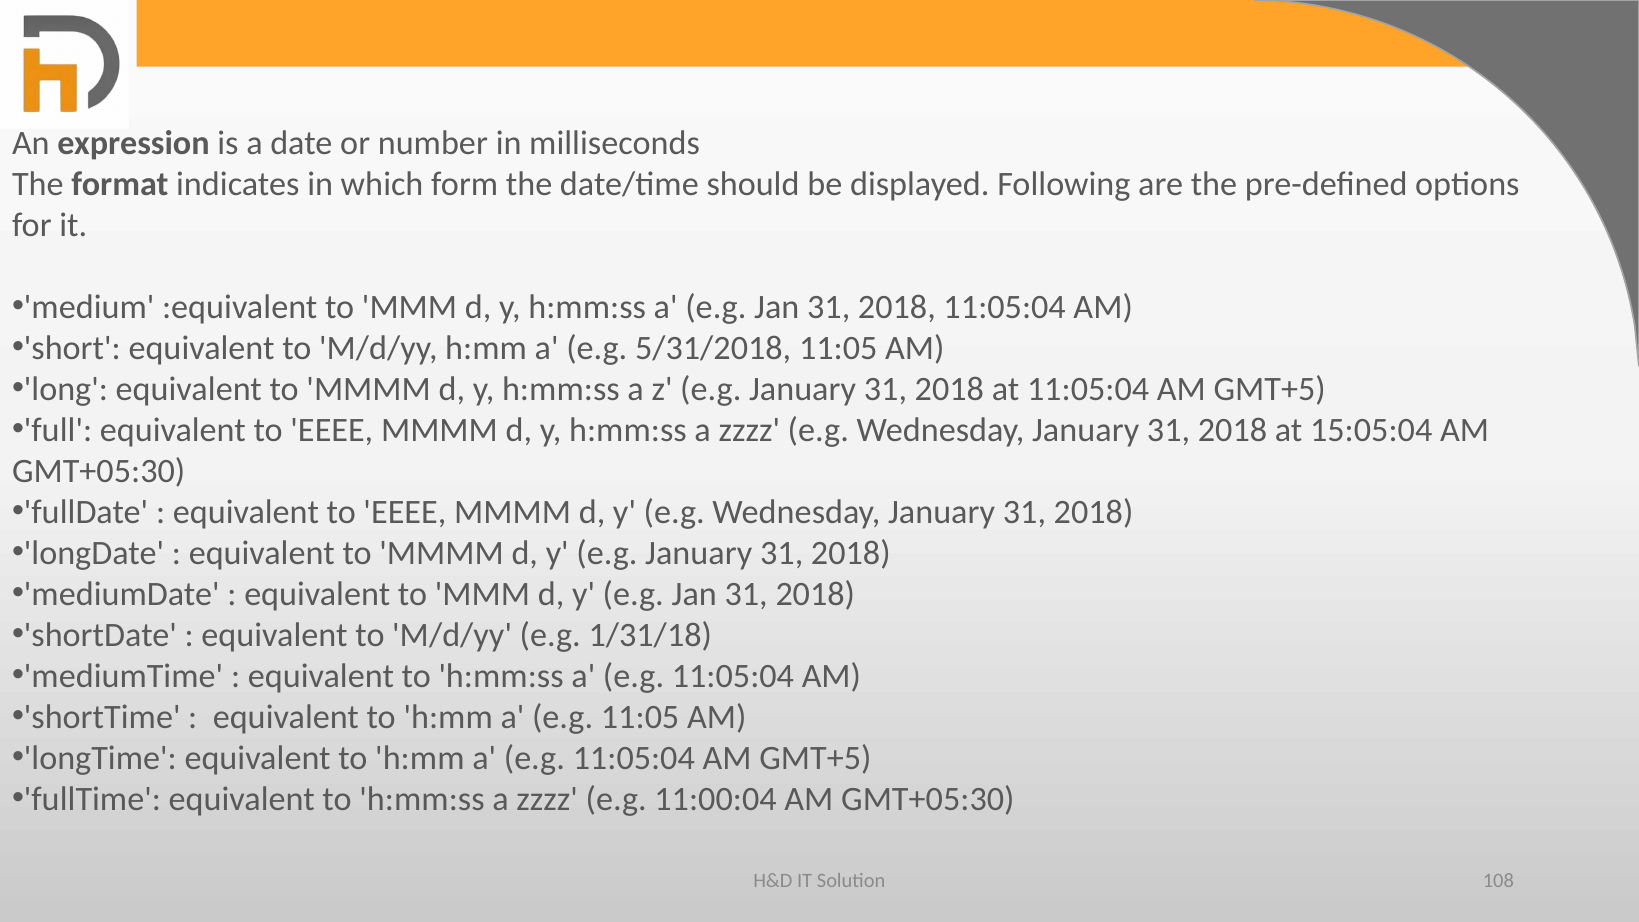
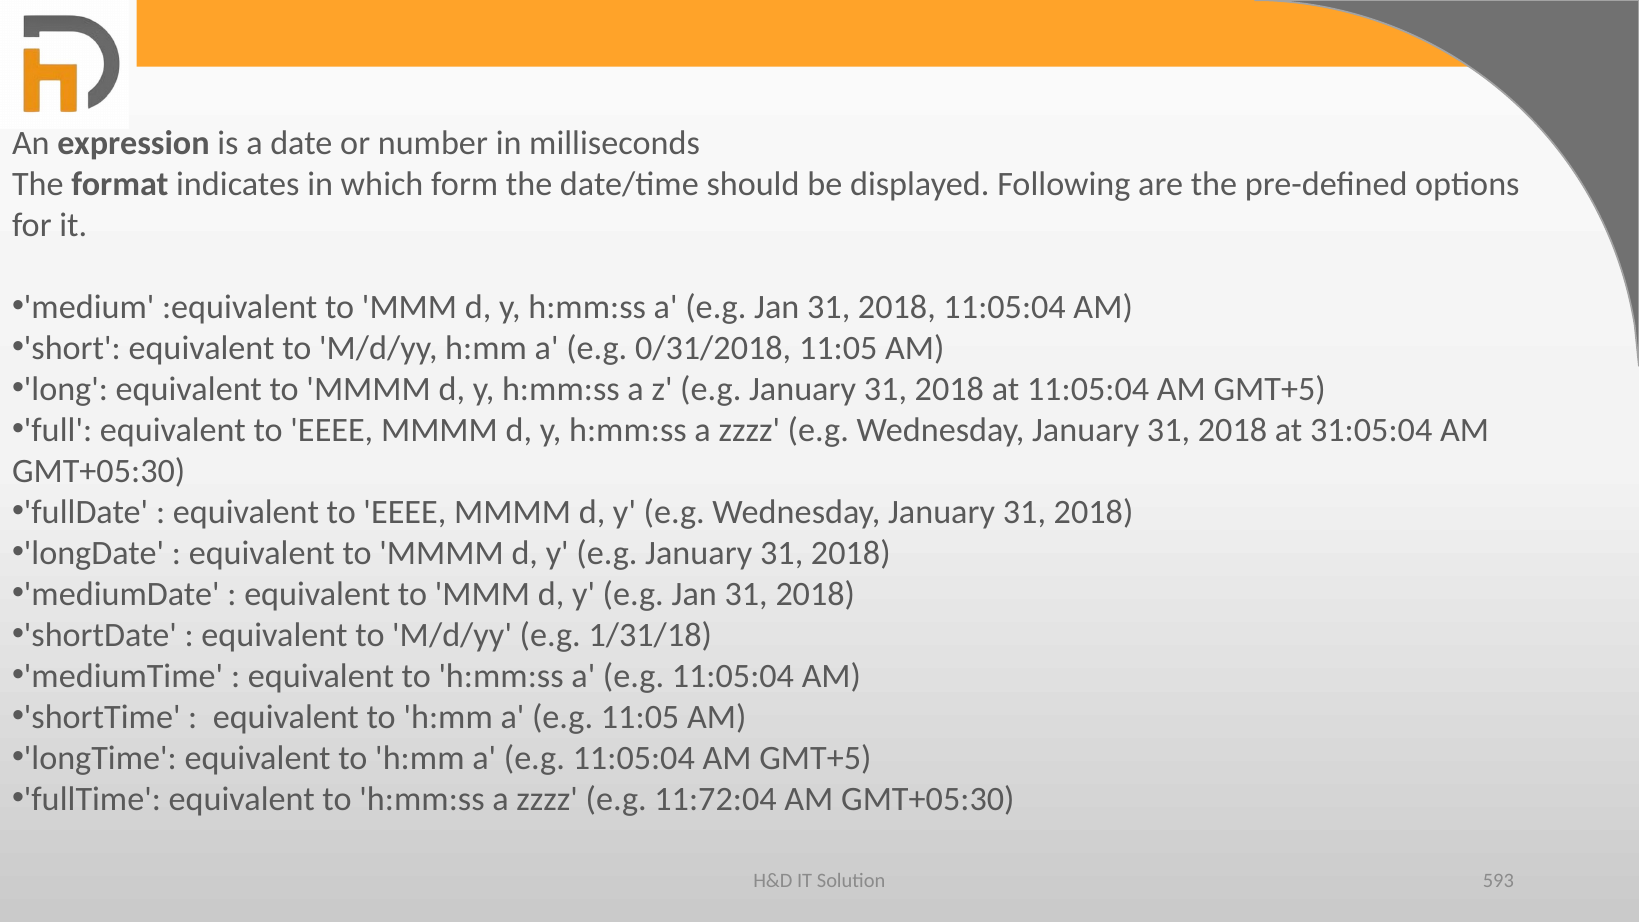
5/31/2018: 5/31/2018 -> 0/31/2018 (713, 348)
15:05:04: 15:05:04 -> 31:05:04 (1371, 430)
11:00:04: 11:00:04 -> 11:72:04 (716, 799)
108: 108 -> 593 (1498, 880)
